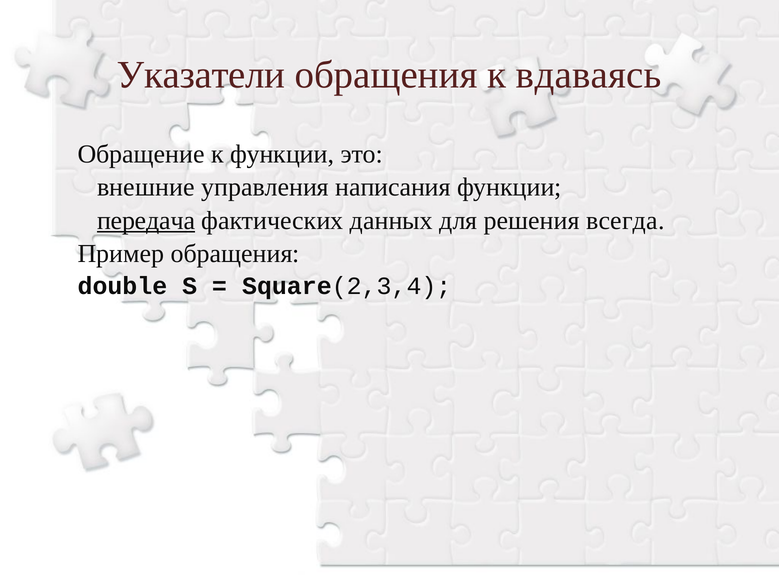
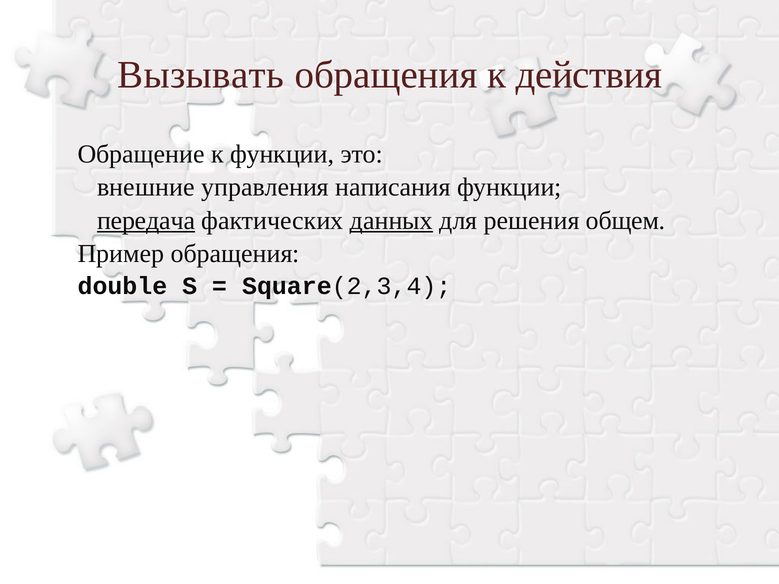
Указатели: Указатели -> Вызывать (201, 75)
вдаваясь: вдаваясь -> действия (589, 75)
данных underline: none -> present (391, 221)
всегда: всегда -> общем (626, 221)
